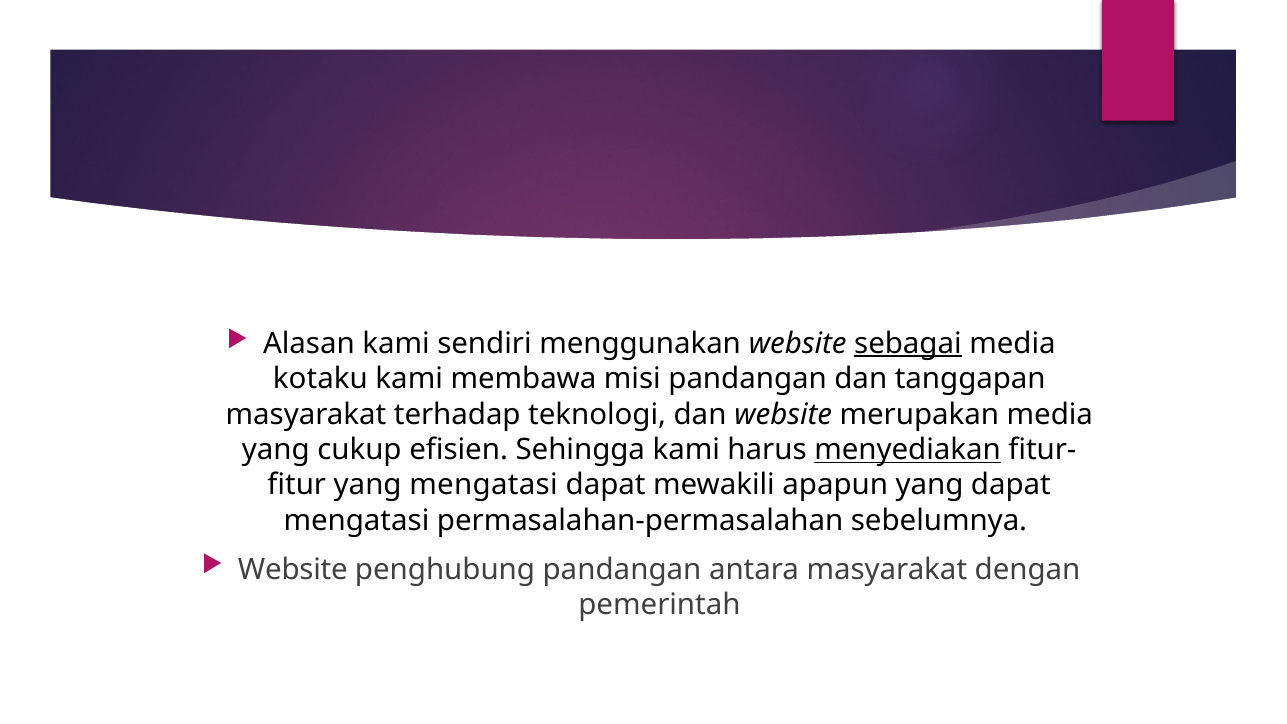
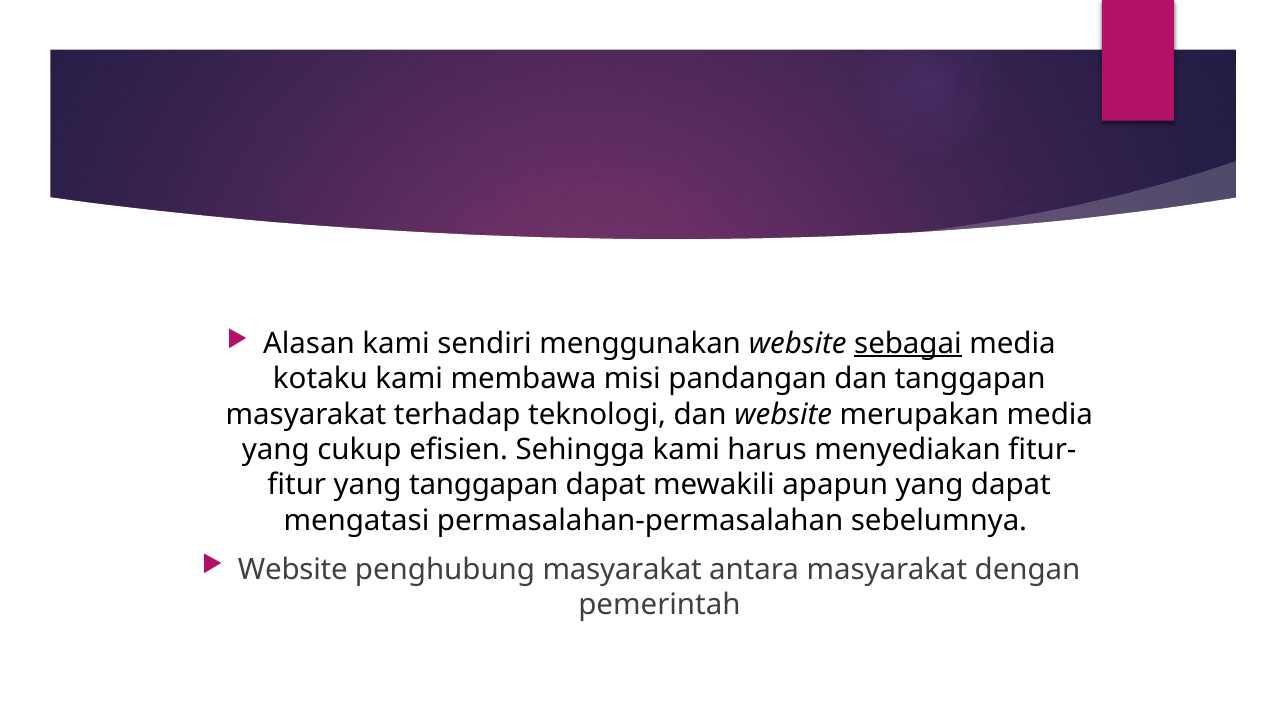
menyediakan underline: present -> none (908, 450)
yang mengatasi: mengatasi -> tanggapan (484, 485)
penghubung pandangan: pandangan -> masyarakat (622, 569)
